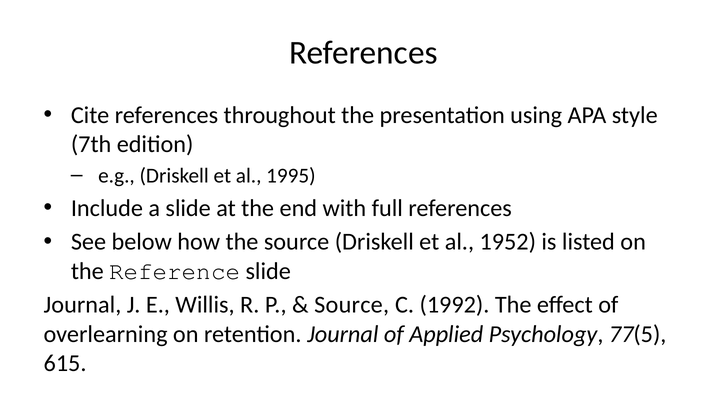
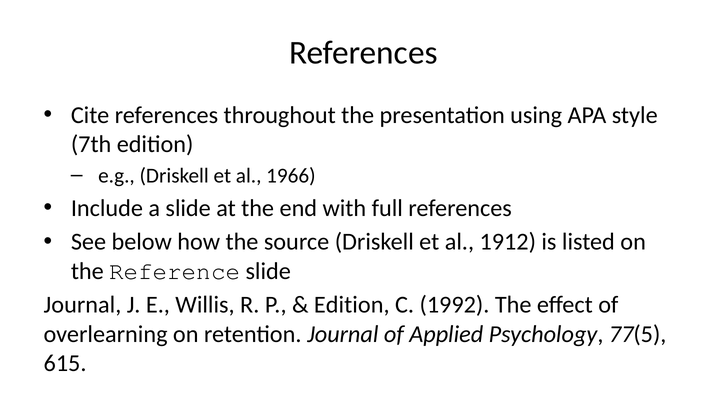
1995: 1995 -> 1966 (291, 176)
1952: 1952 -> 1912 (508, 242)
Source: Source -> Edition (352, 305)
